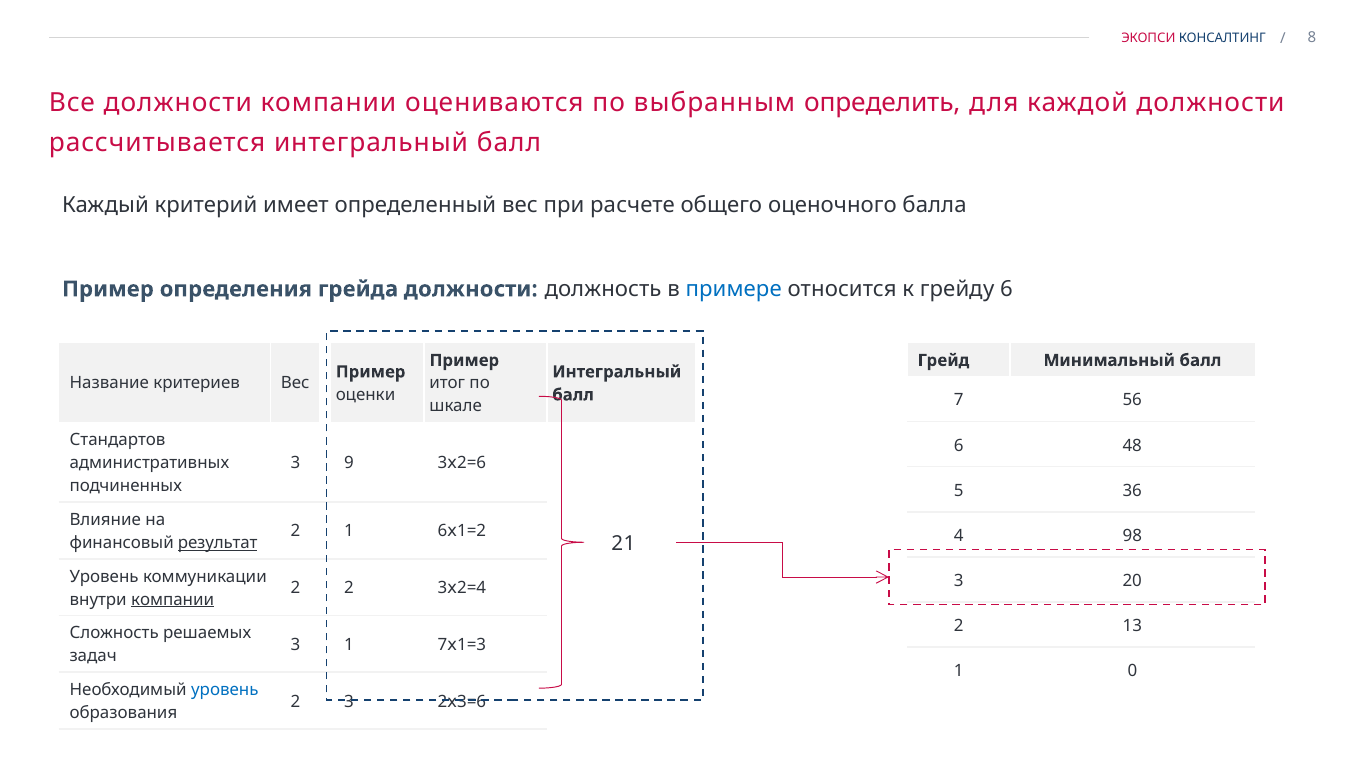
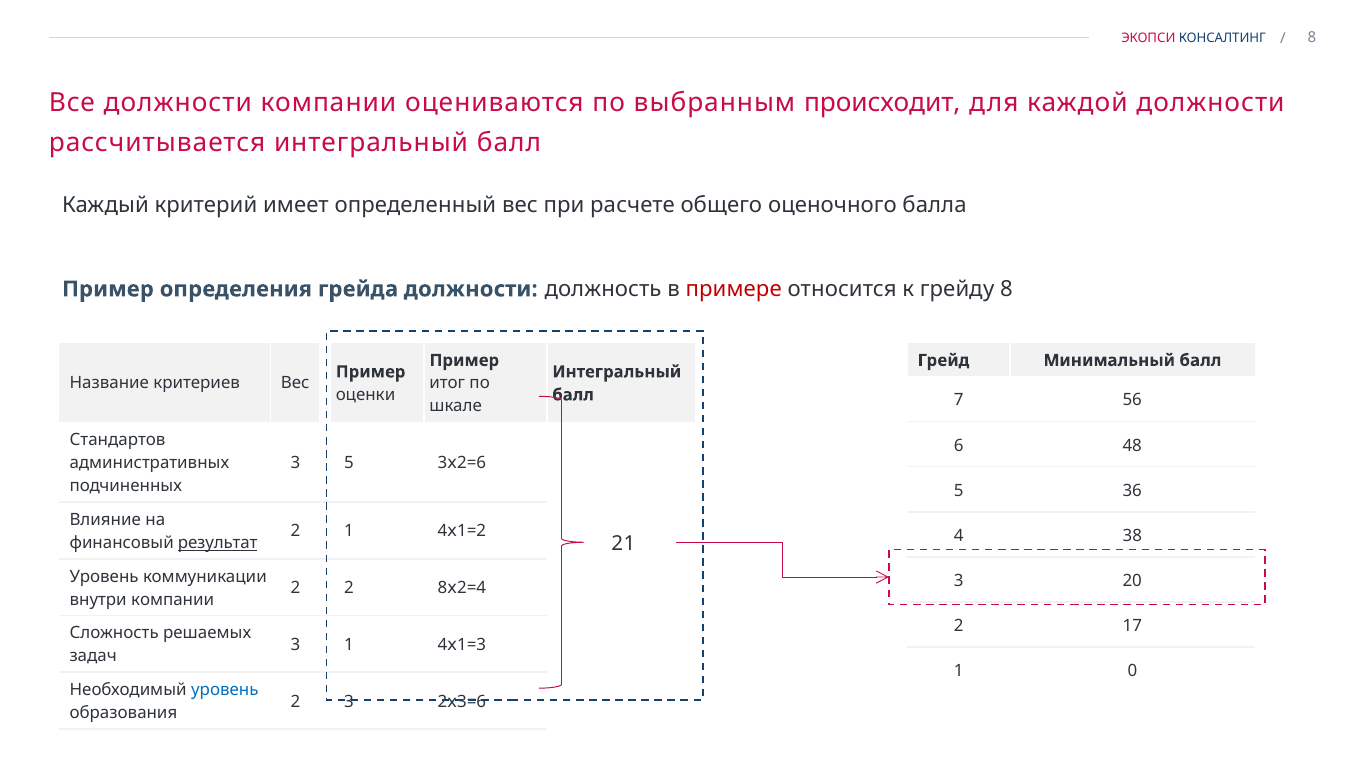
определить: определить -> происходит (882, 103)
примере colour: blue -> red (734, 289)
грейду 6: 6 -> 8 (1006, 289)
3 9: 9 -> 5 (349, 463)
2 1 6: 6 -> 4 (443, 531)
98: 98 -> 38 (1132, 536)
2 2 3: 3 -> 8 (443, 588)
компании underline: present -> none (173, 600)
13: 13 -> 17 (1132, 626)
3 1 7: 7 -> 4 (443, 645)
